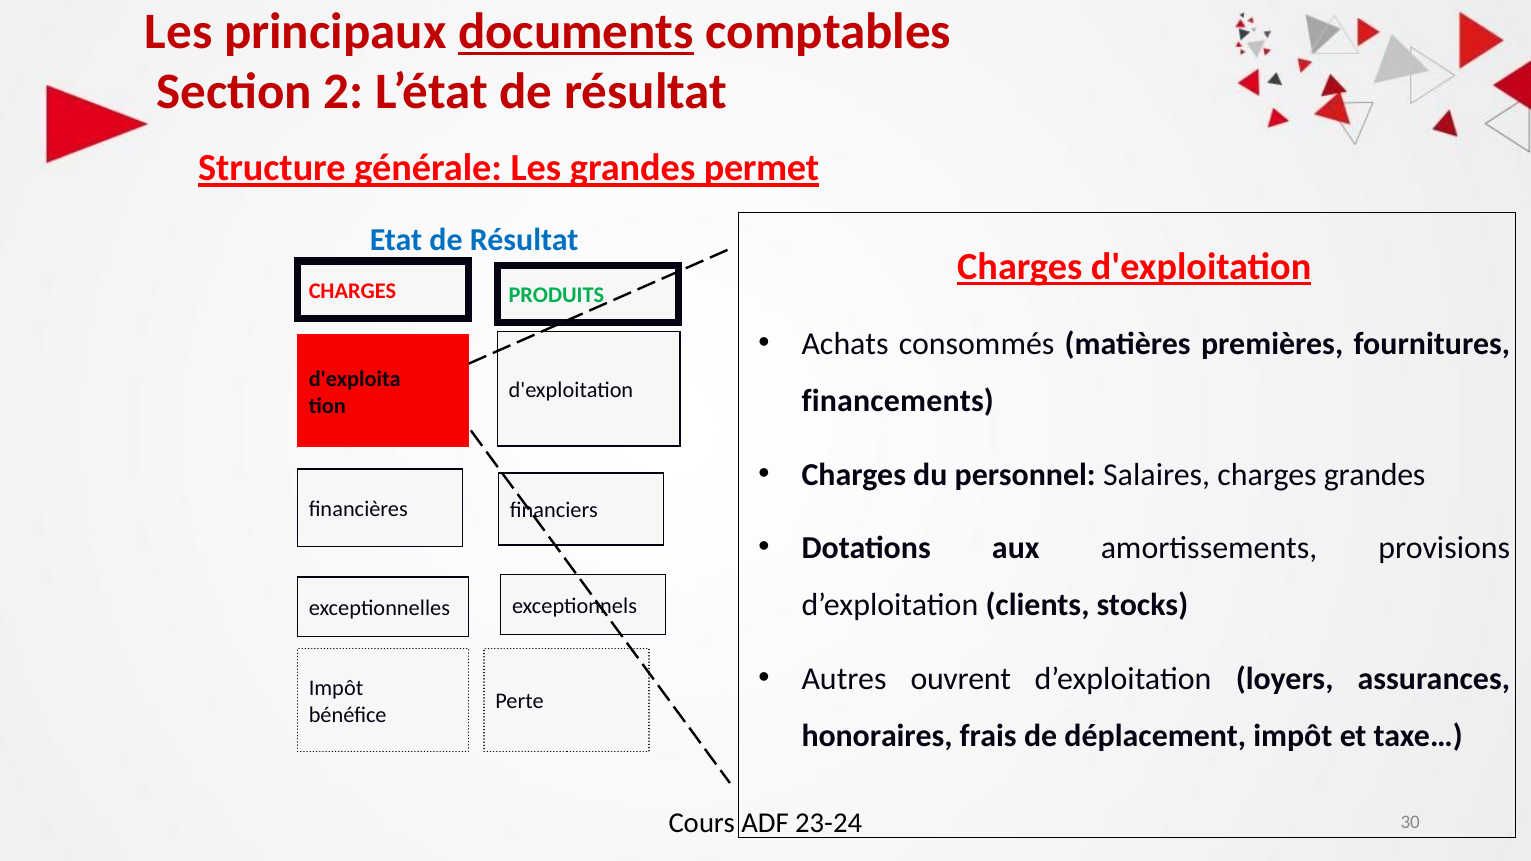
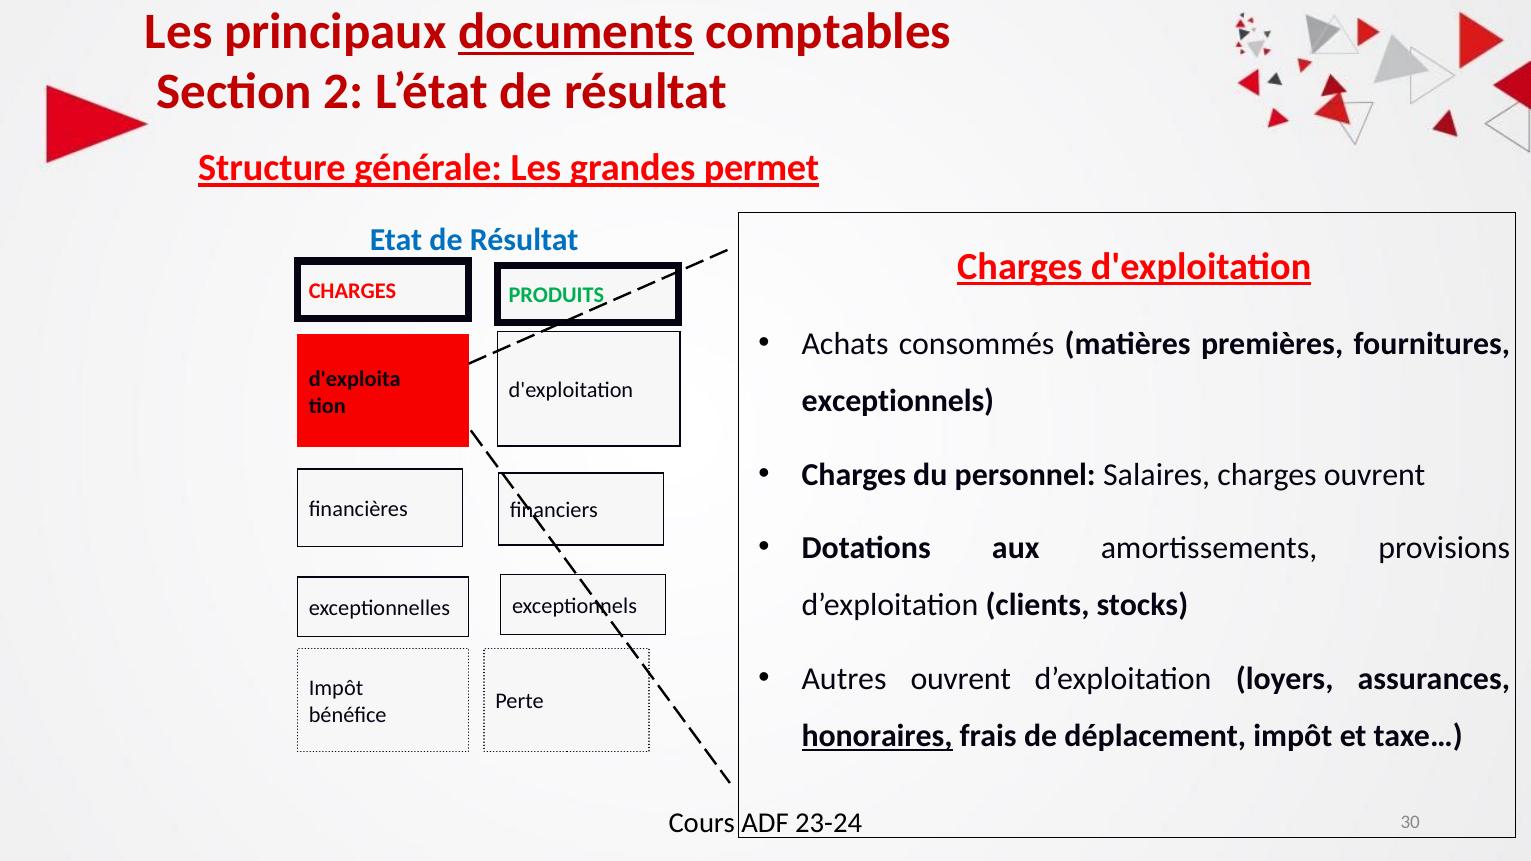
financements: financements -> exceptionnels (898, 401)
charges grandes: grandes -> ouvrent (1375, 475)
honoraires underline: none -> present (877, 736)
